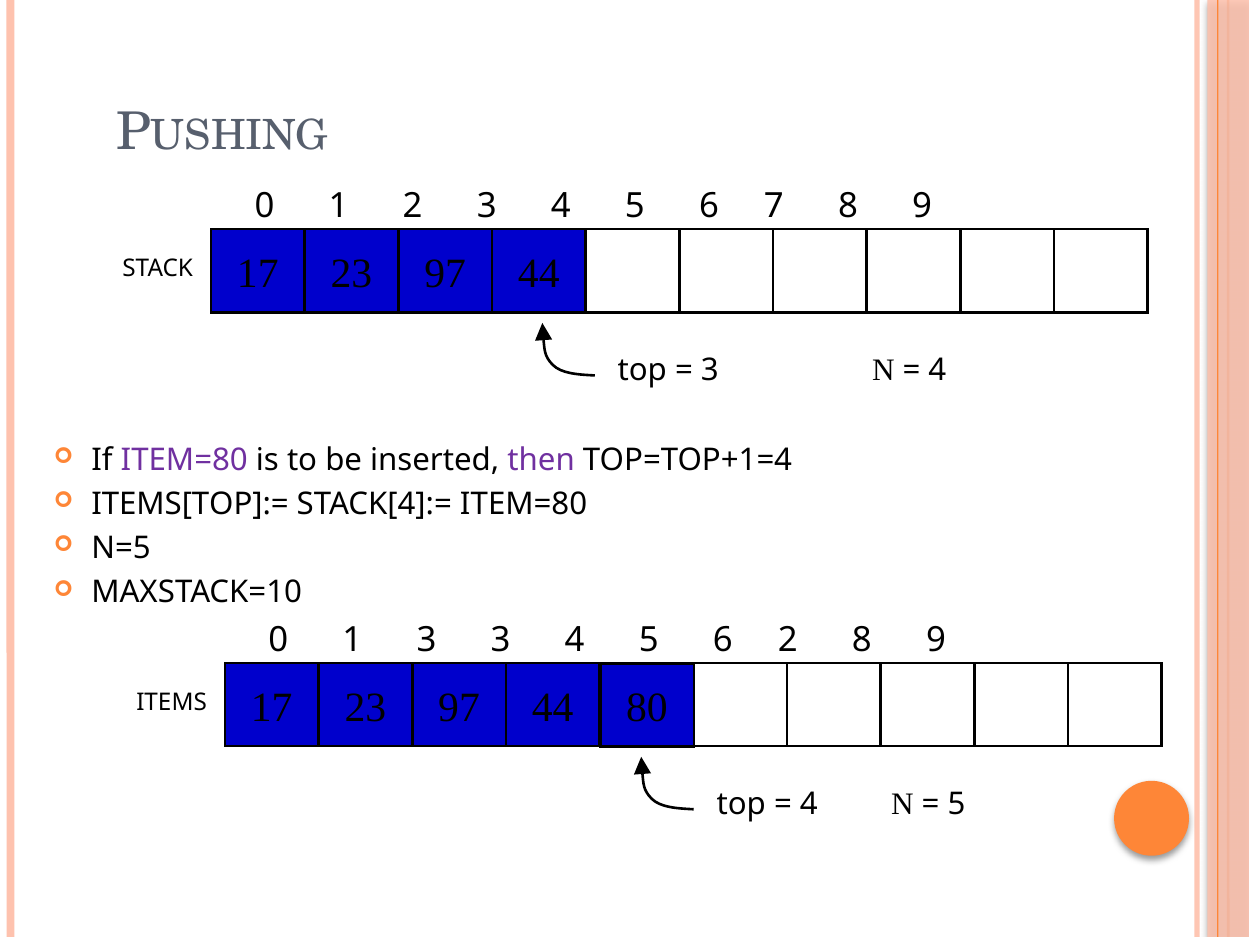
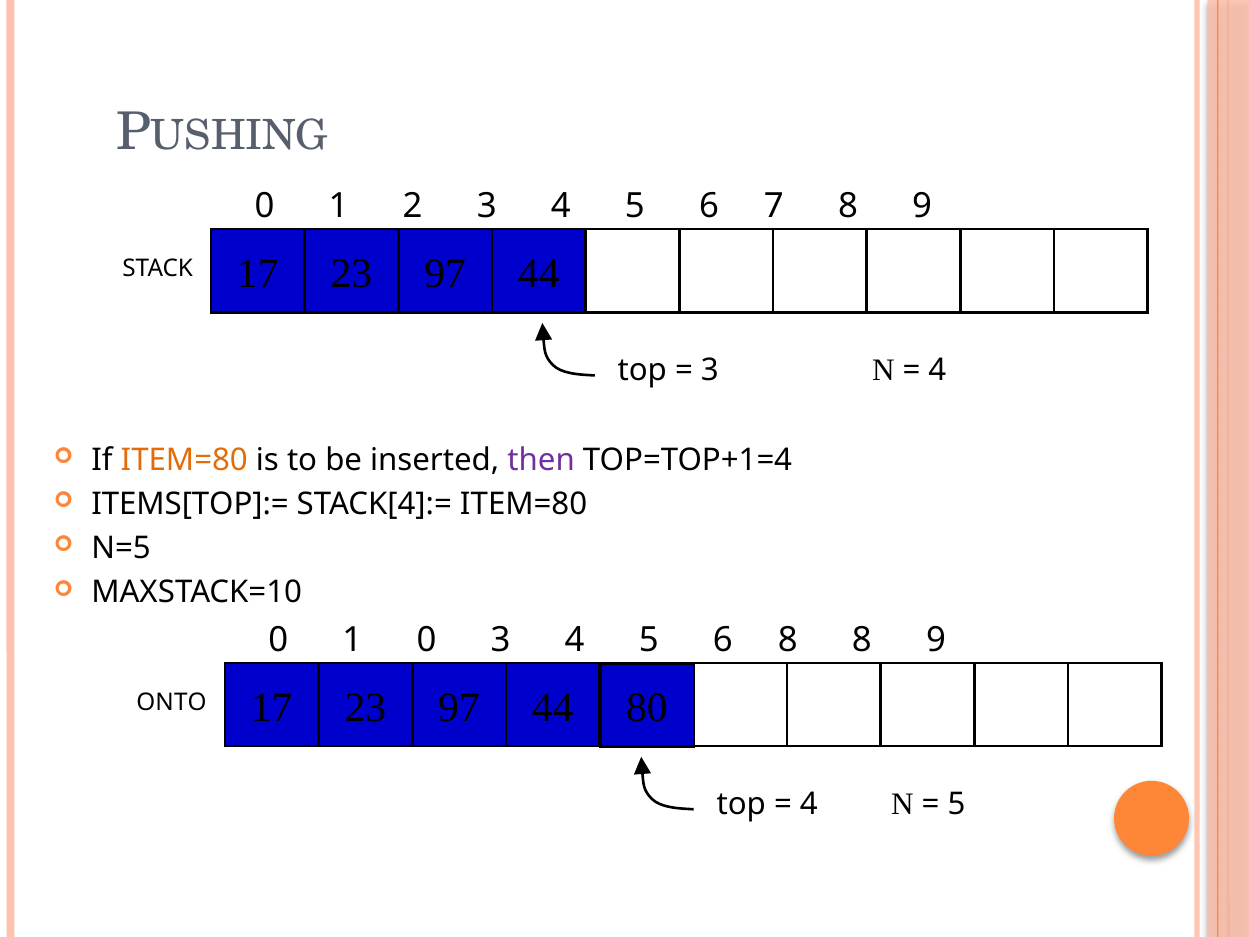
ITEM=80 colour: purple -> orange (184, 460)
1 3: 3 -> 0 (426, 640)
6 2: 2 -> 8 (788, 640)
ITEMS: ITEMS -> ONTO (171, 702)
